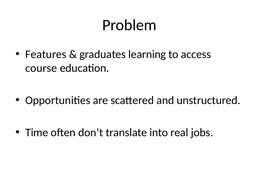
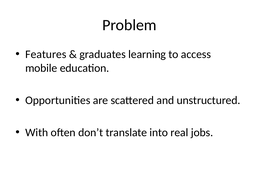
course: course -> mobile (41, 68)
Time: Time -> With (37, 133)
